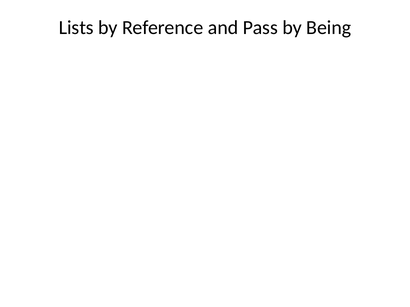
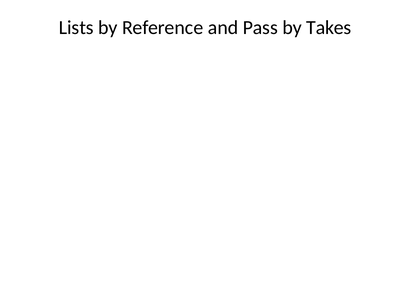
Being: Being -> Takes (329, 28)
